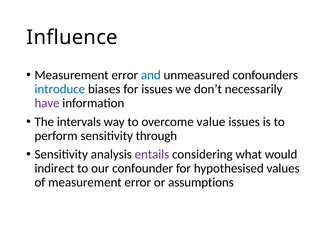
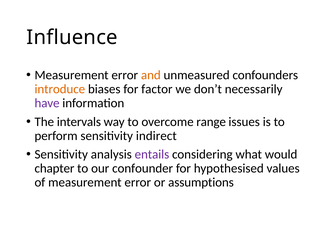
and colour: blue -> orange (151, 75)
introduce colour: blue -> orange (60, 89)
for issues: issues -> factor (157, 89)
value: value -> range (211, 122)
through: through -> indirect (156, 136)
indirect: indirect -> chapter (54, 168)
